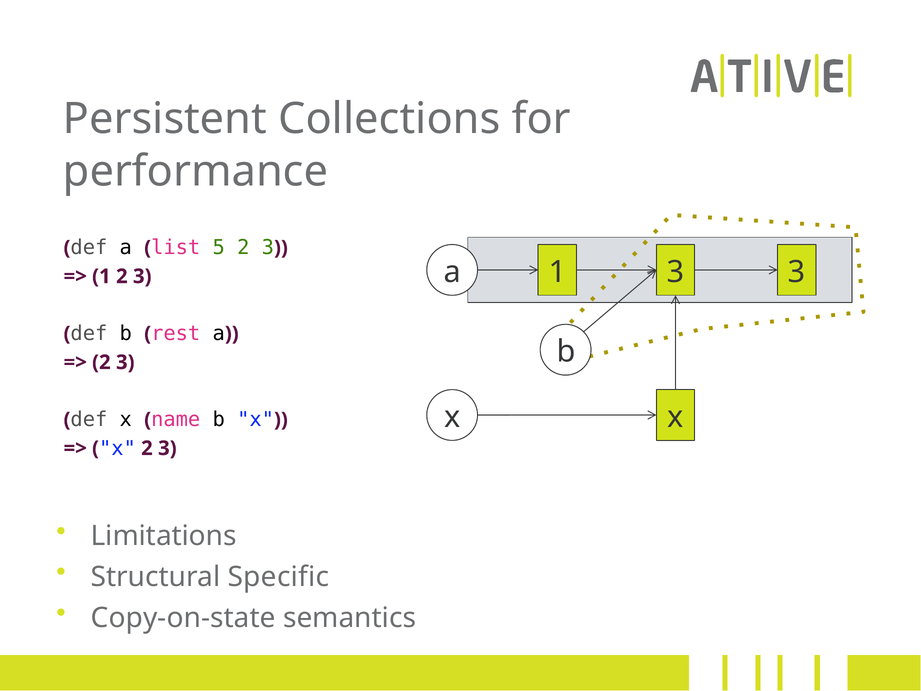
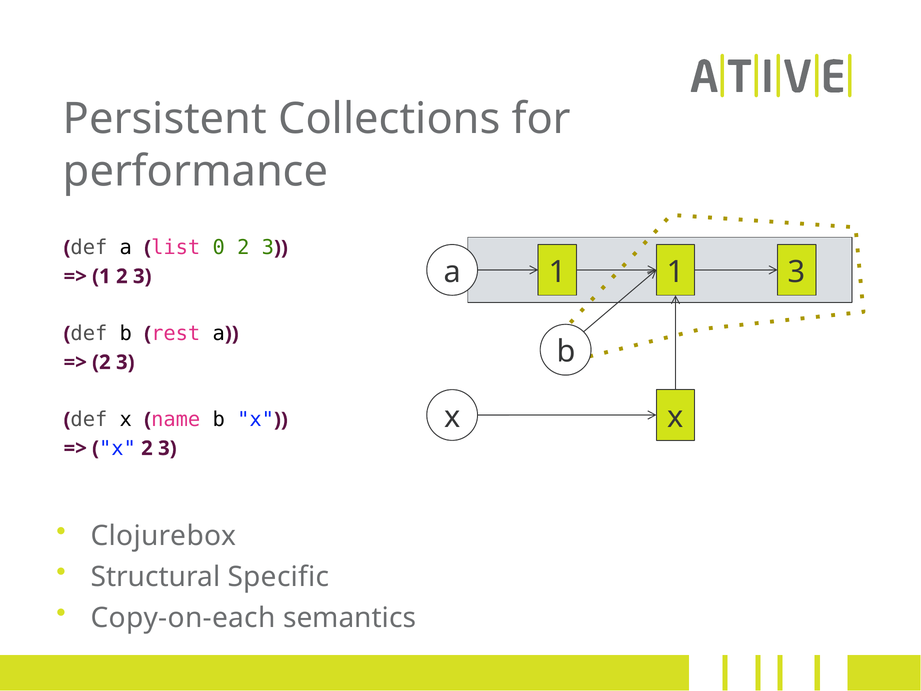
5: 5 -> 0 (219, 248)
1 3: 3 -> 1 (675, 272)
Limitations: Limitations -> Clojurebox (164, 536)
Copy-on-state: Copy-on-state -> Copy-on-each (183, 618)
